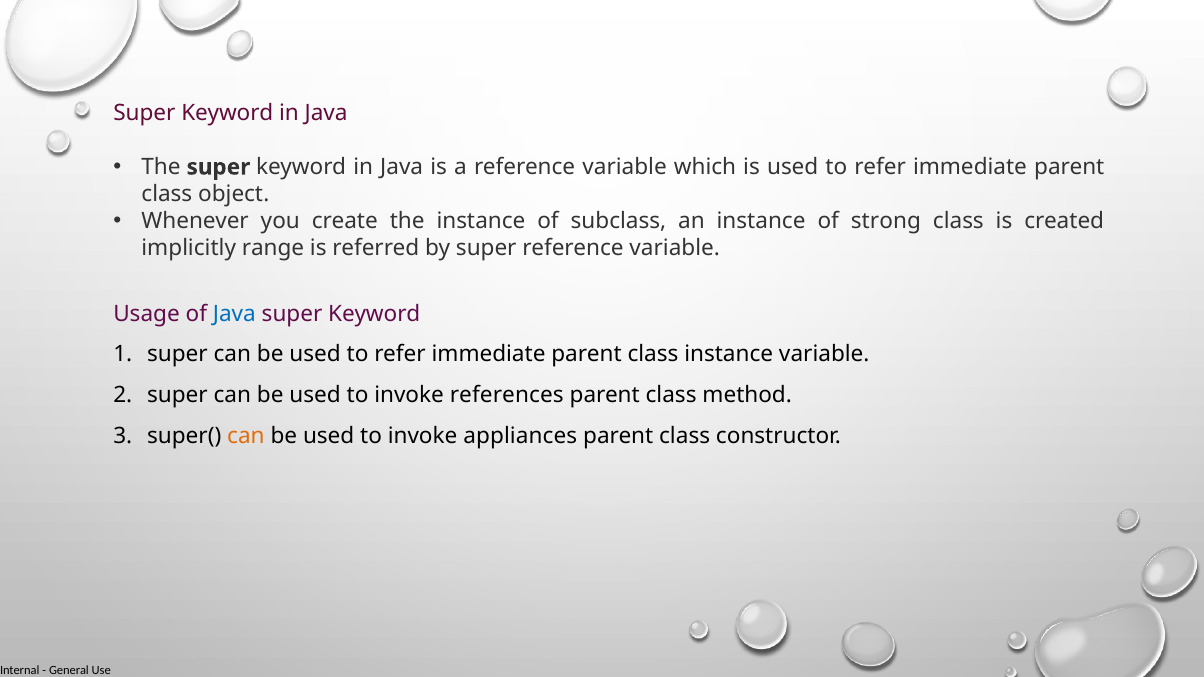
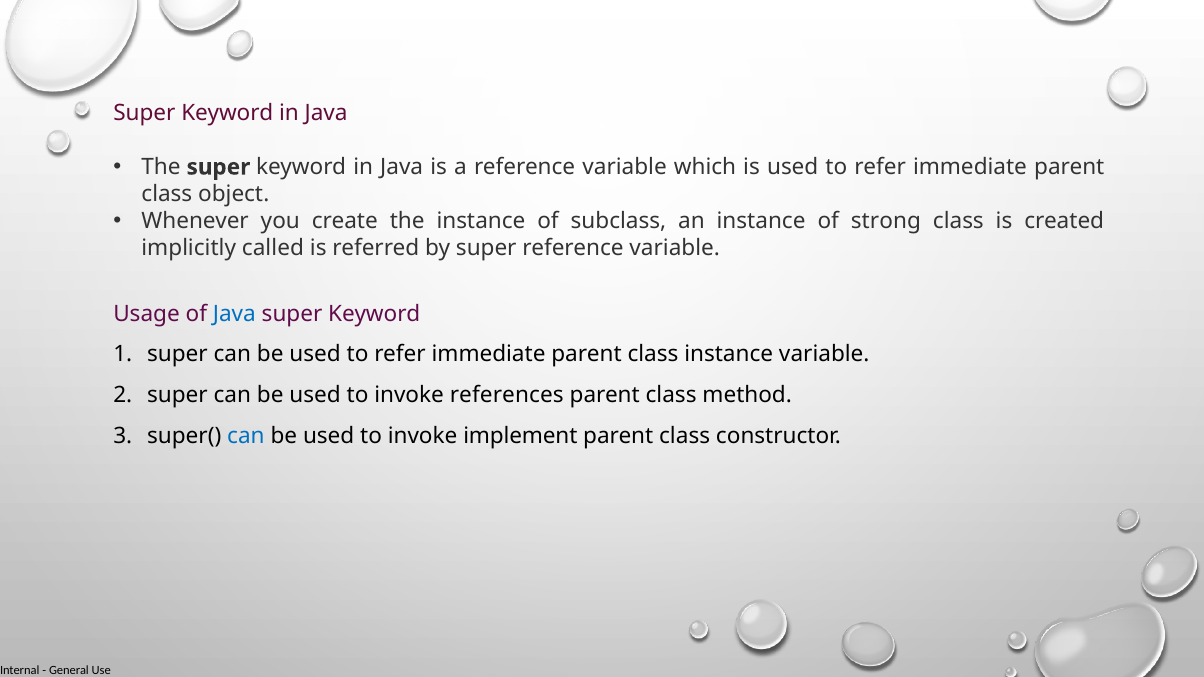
range: range -> called (273, 248)
can colour: orange -> blue (246, 436)
appliances: appliances -> implement (520, 436)
